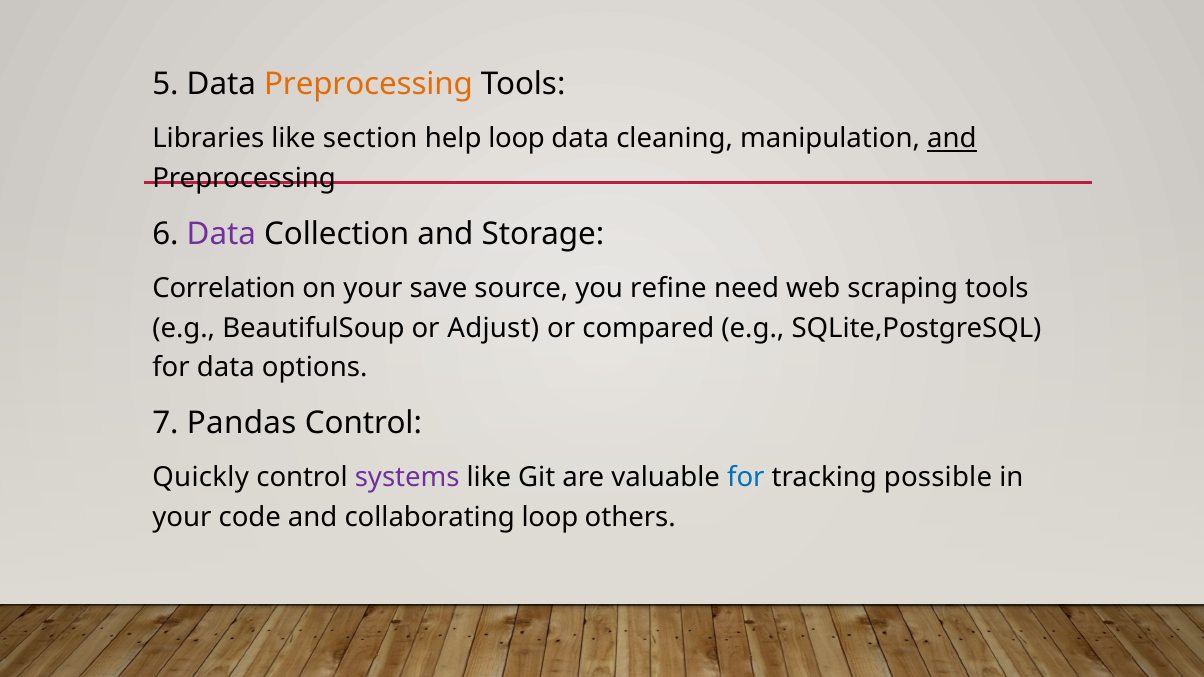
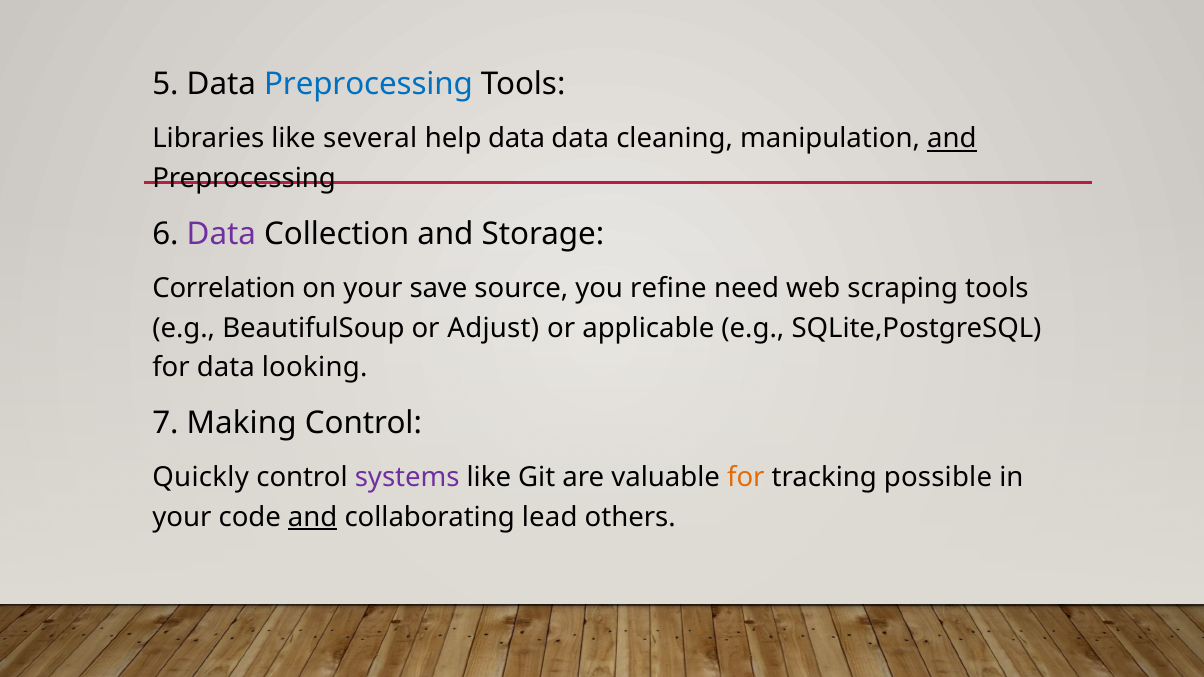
Preprocessing colour: orange -> blue (369, 85)
section: section -> several (370, 139)
help loop: loop -> data (517, 139)
compared: compared -> applicable (648, 328)
options: options -> looking (315, 368)
Pandas: Pandas -> Making (242, 424)
for colour: blue -> orange (746, 478)
and underline: none -> present (313, 518)
collaborating loop: loop -> lead (550, 518)
